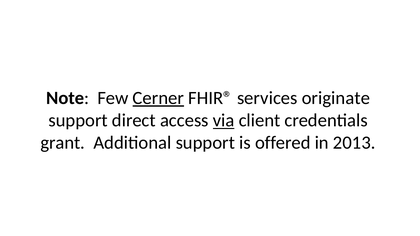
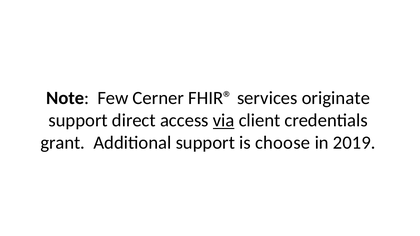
Cerner underline: present -> none (158, 98)
offered: offered -> choose (283, 143)
2013: 2013 -> 2019 (354, 143)
